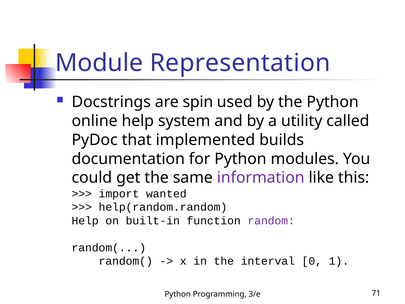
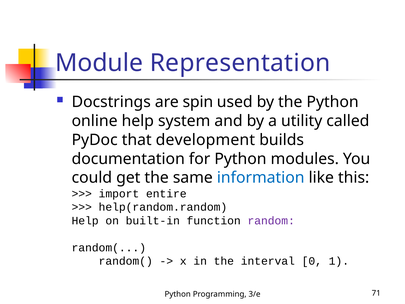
implemented: implemented -> development (205, 140)
information colour: purple -> blue (261, 178)
wanted: wanted -> entire (166, 193)
